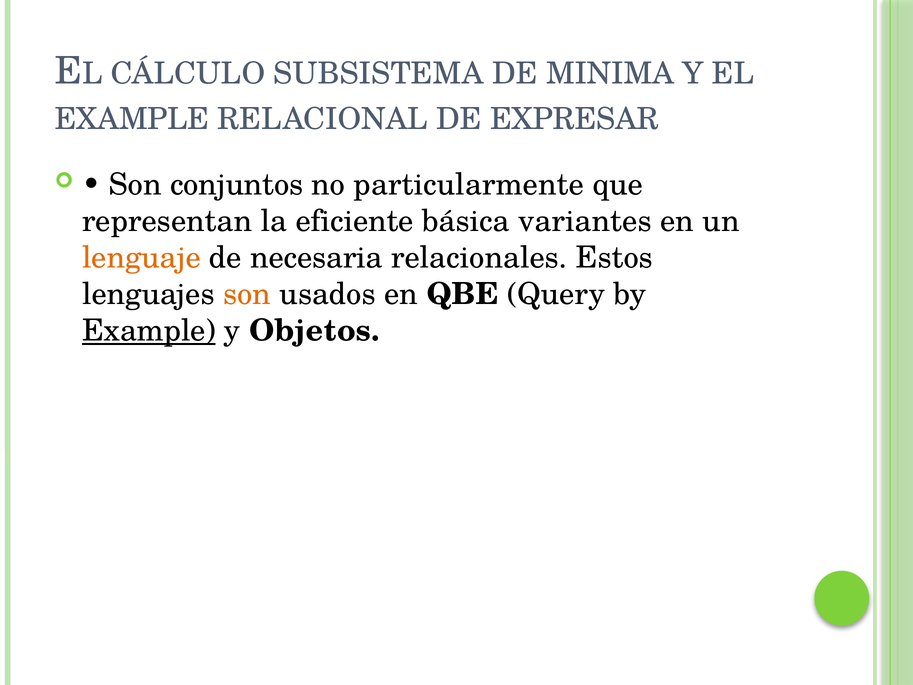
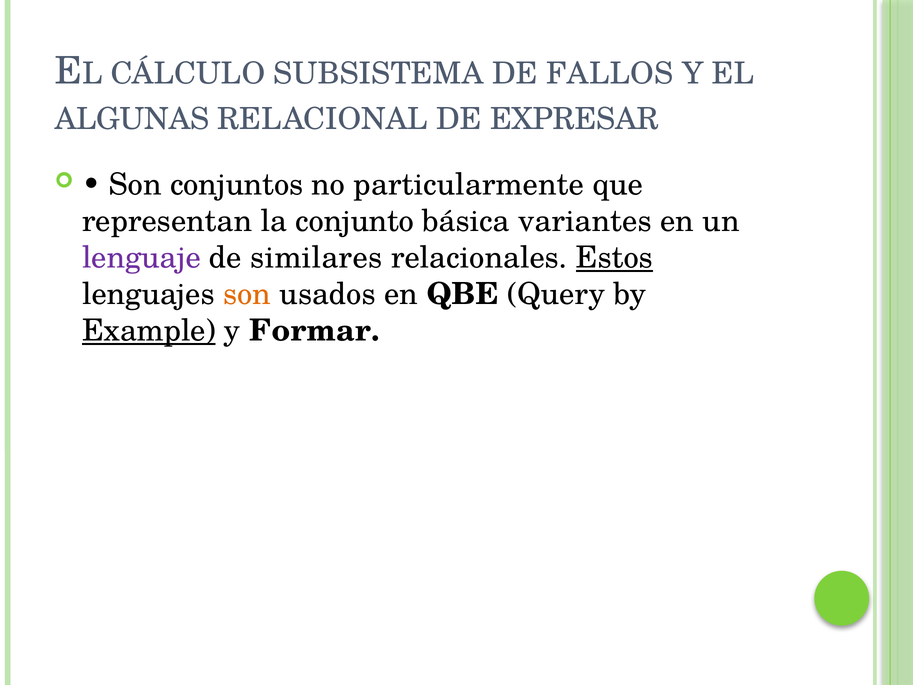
MINIMA: MINIMA -> FALLOS (610, 74)
EXAMPLE: EXAMPLE -> ALGUNAS (132, 119)
eficiente: eficiente -> conjunto (355, 221)
lenguaje colour: orange -> purple (141, 258)
necesaria: necesaria -> similares (316, 258)
Estos underline: none -> present (614, 258)
Objetos: Objetos -> Formar (315, 331)
